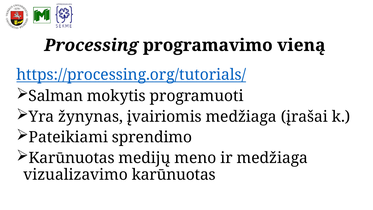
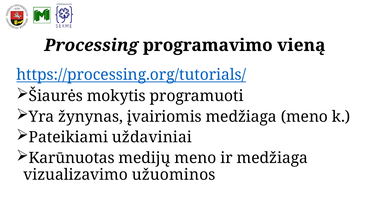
Salman: Salman -> Šiaurės (56, 96)
medžiaga įrašai: įrašai -> meno (304, 117)
sprendimo: sprendimo -> uždaviniai (152, 137)
vizualizavimo karūnuotas: karūnuotas -> užuominos (174, 175)
